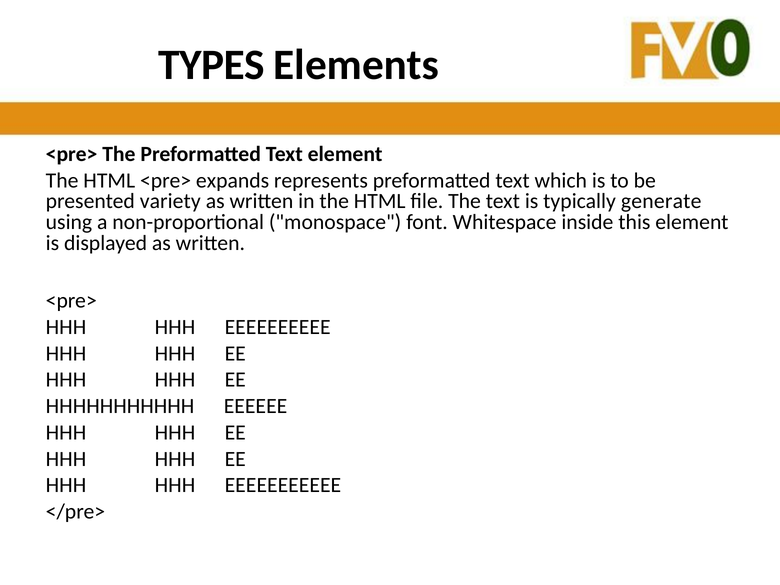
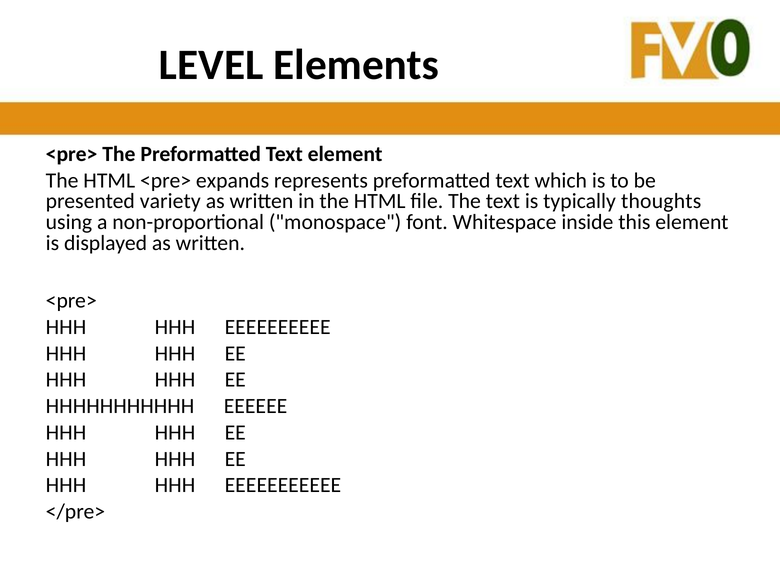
TYPES: TYPES -> LEVEL (211, 65)
generate: generate -> thoughts (661, 201)
